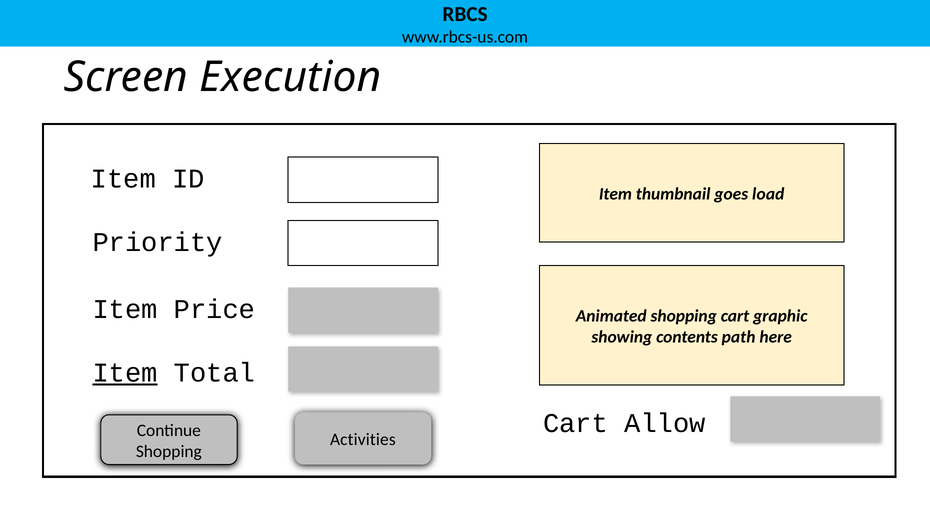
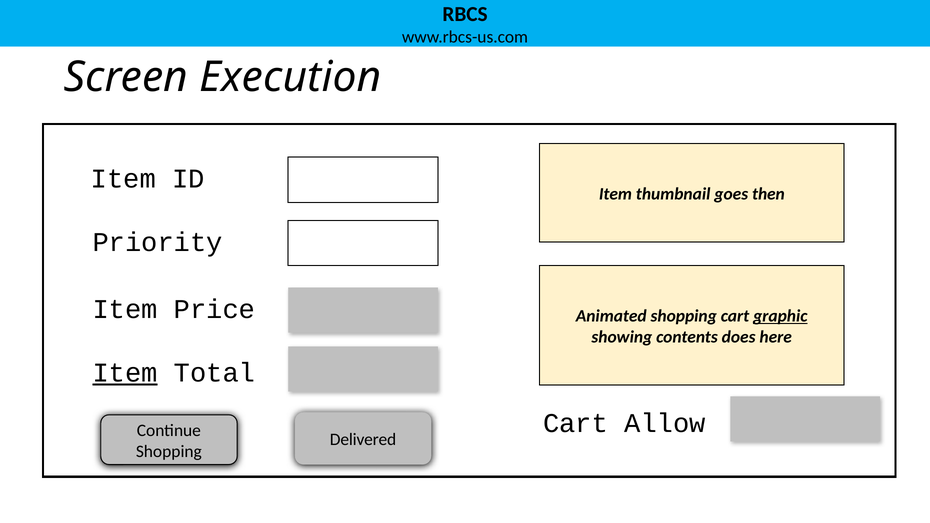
load: load -> then (768, 194)
graphic underline: none -> present (780, 316)
path: path -> does (739, 337)
Activities: Activities -> Delivered (363, 440)
